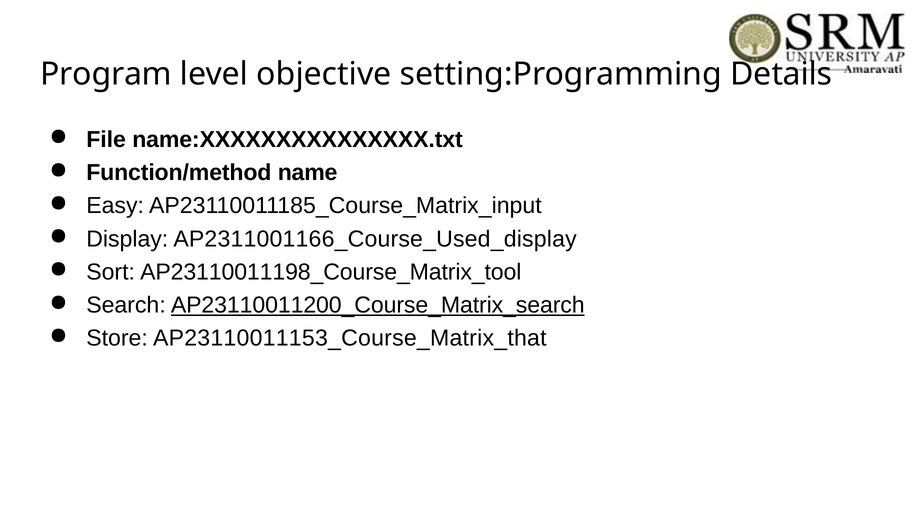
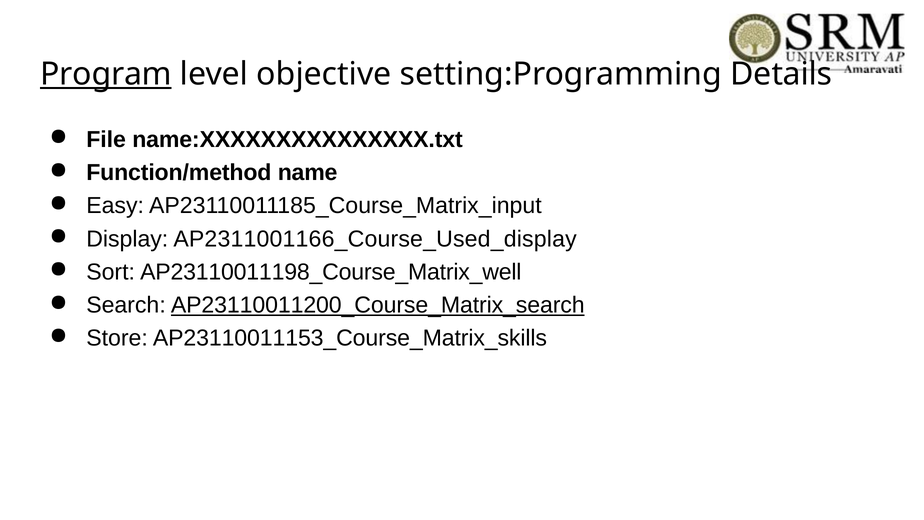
Program underline: none -> present (106, 74)
AP23110011198_Course_Matrix_tool: AP23110011198_Course_Matrix_tool -> AP23110011198_Course_Matrix_well (331, 272)
AP23110011153_Course_Matrix_that: AP23110011153_Course_Matrix_that -> AP23110011153_Course_Matrix_skills (350, 338)
